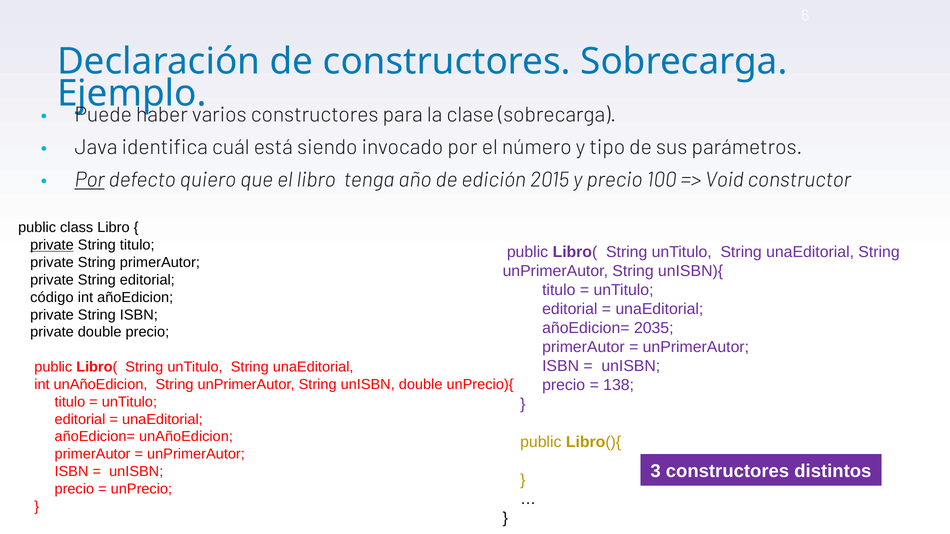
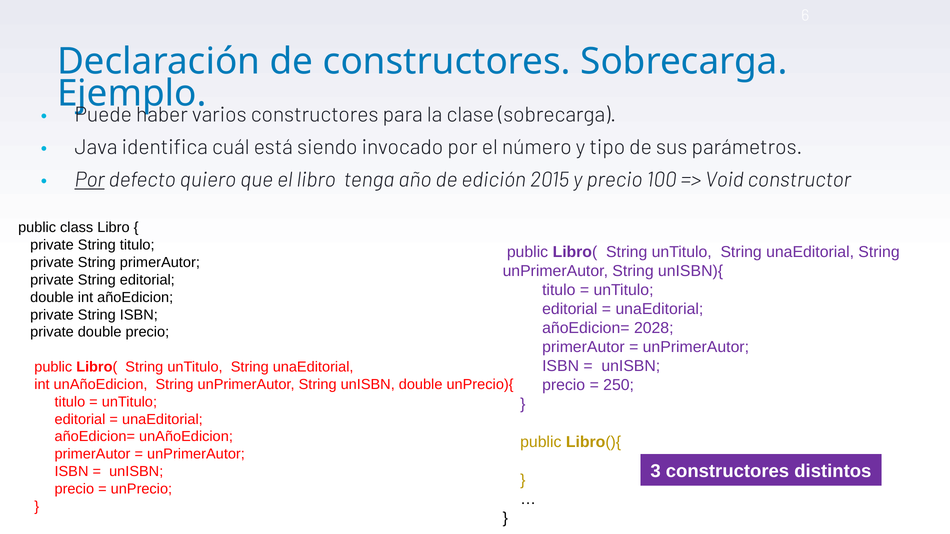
private underline: present -> none (52, 245)
código: código -> double (52, 298)
2035: 2035 -> 2028 (654, 328)
138: 138 -> 250 (619, 385)
